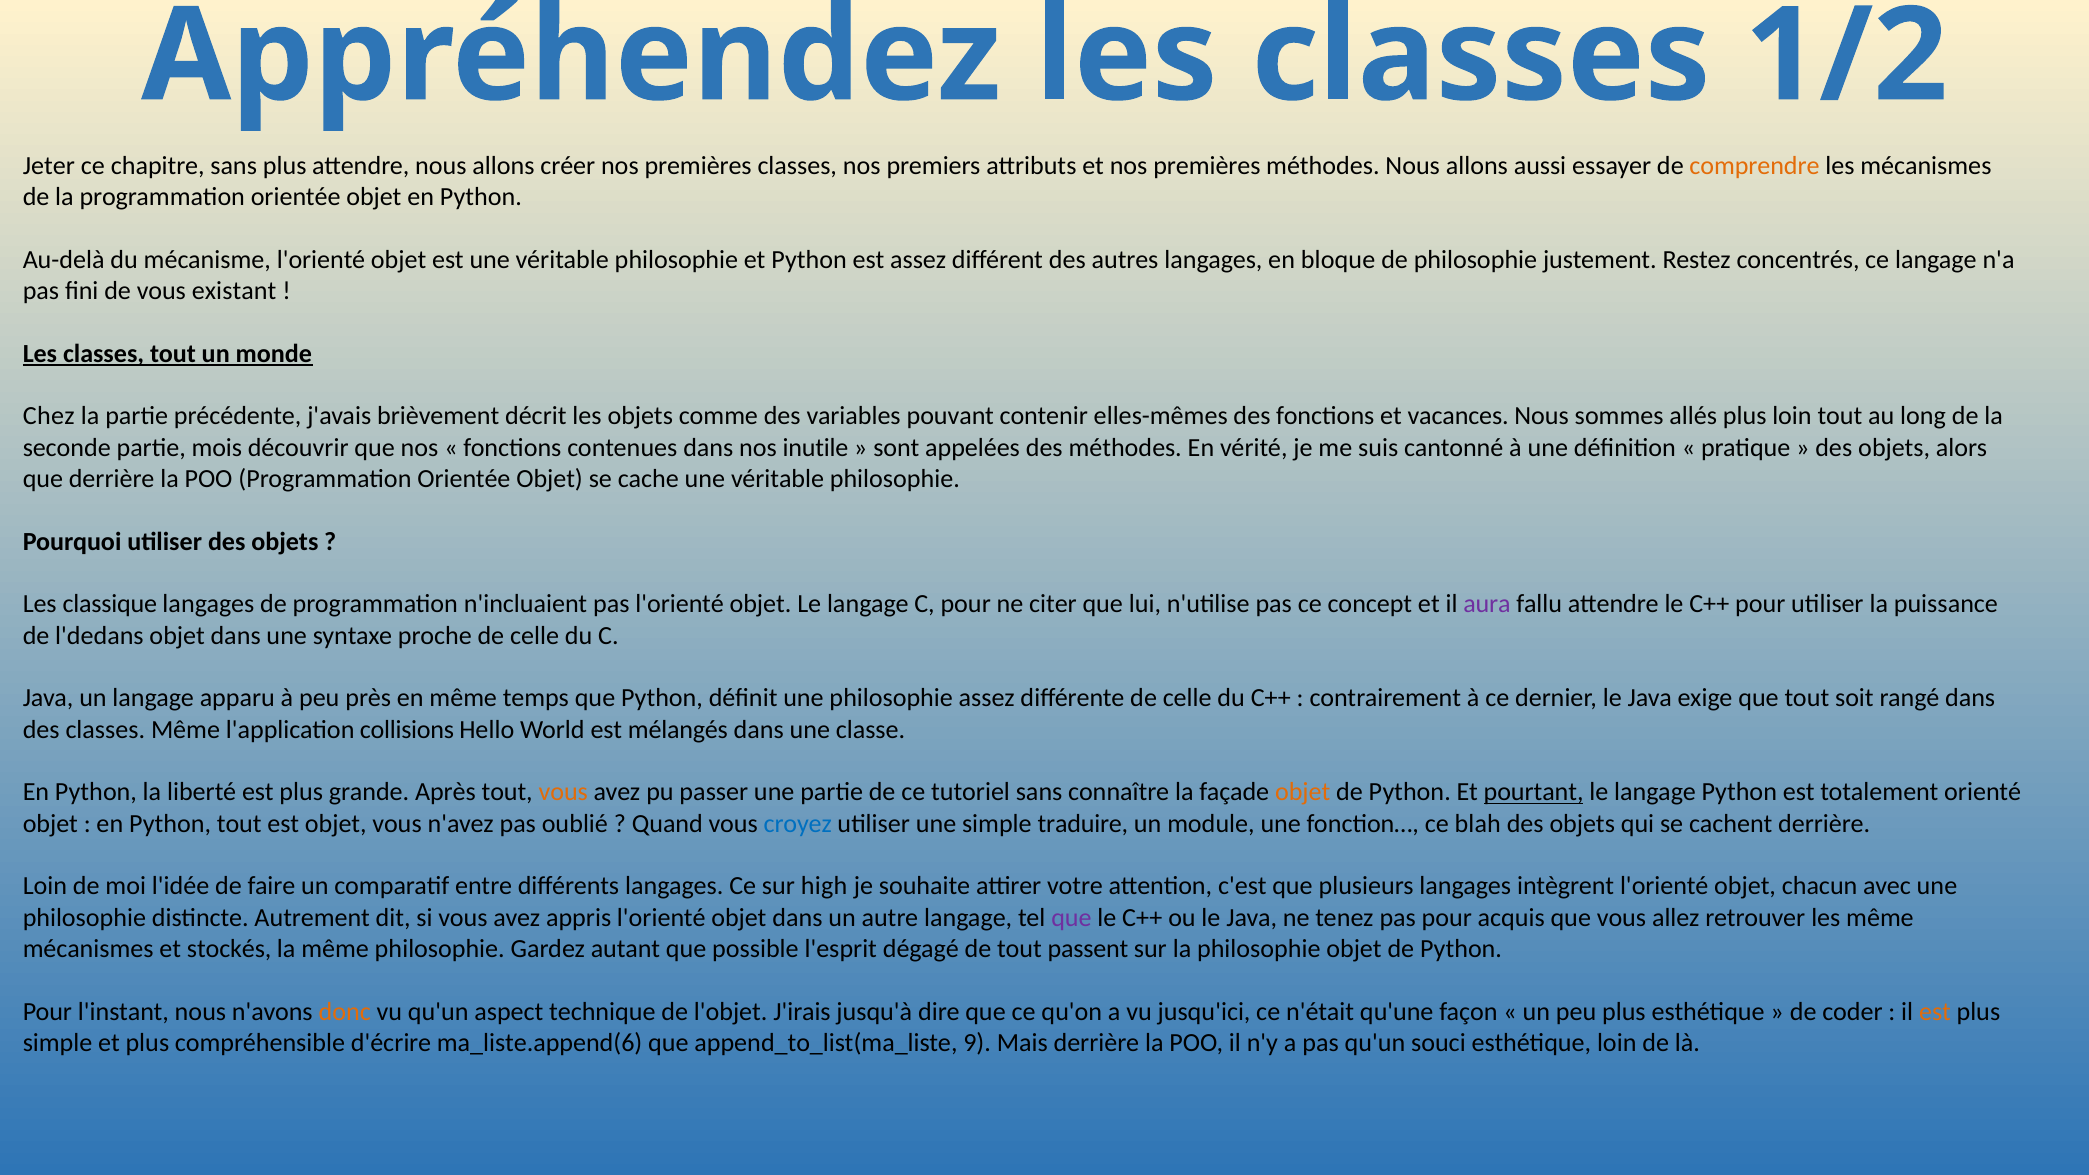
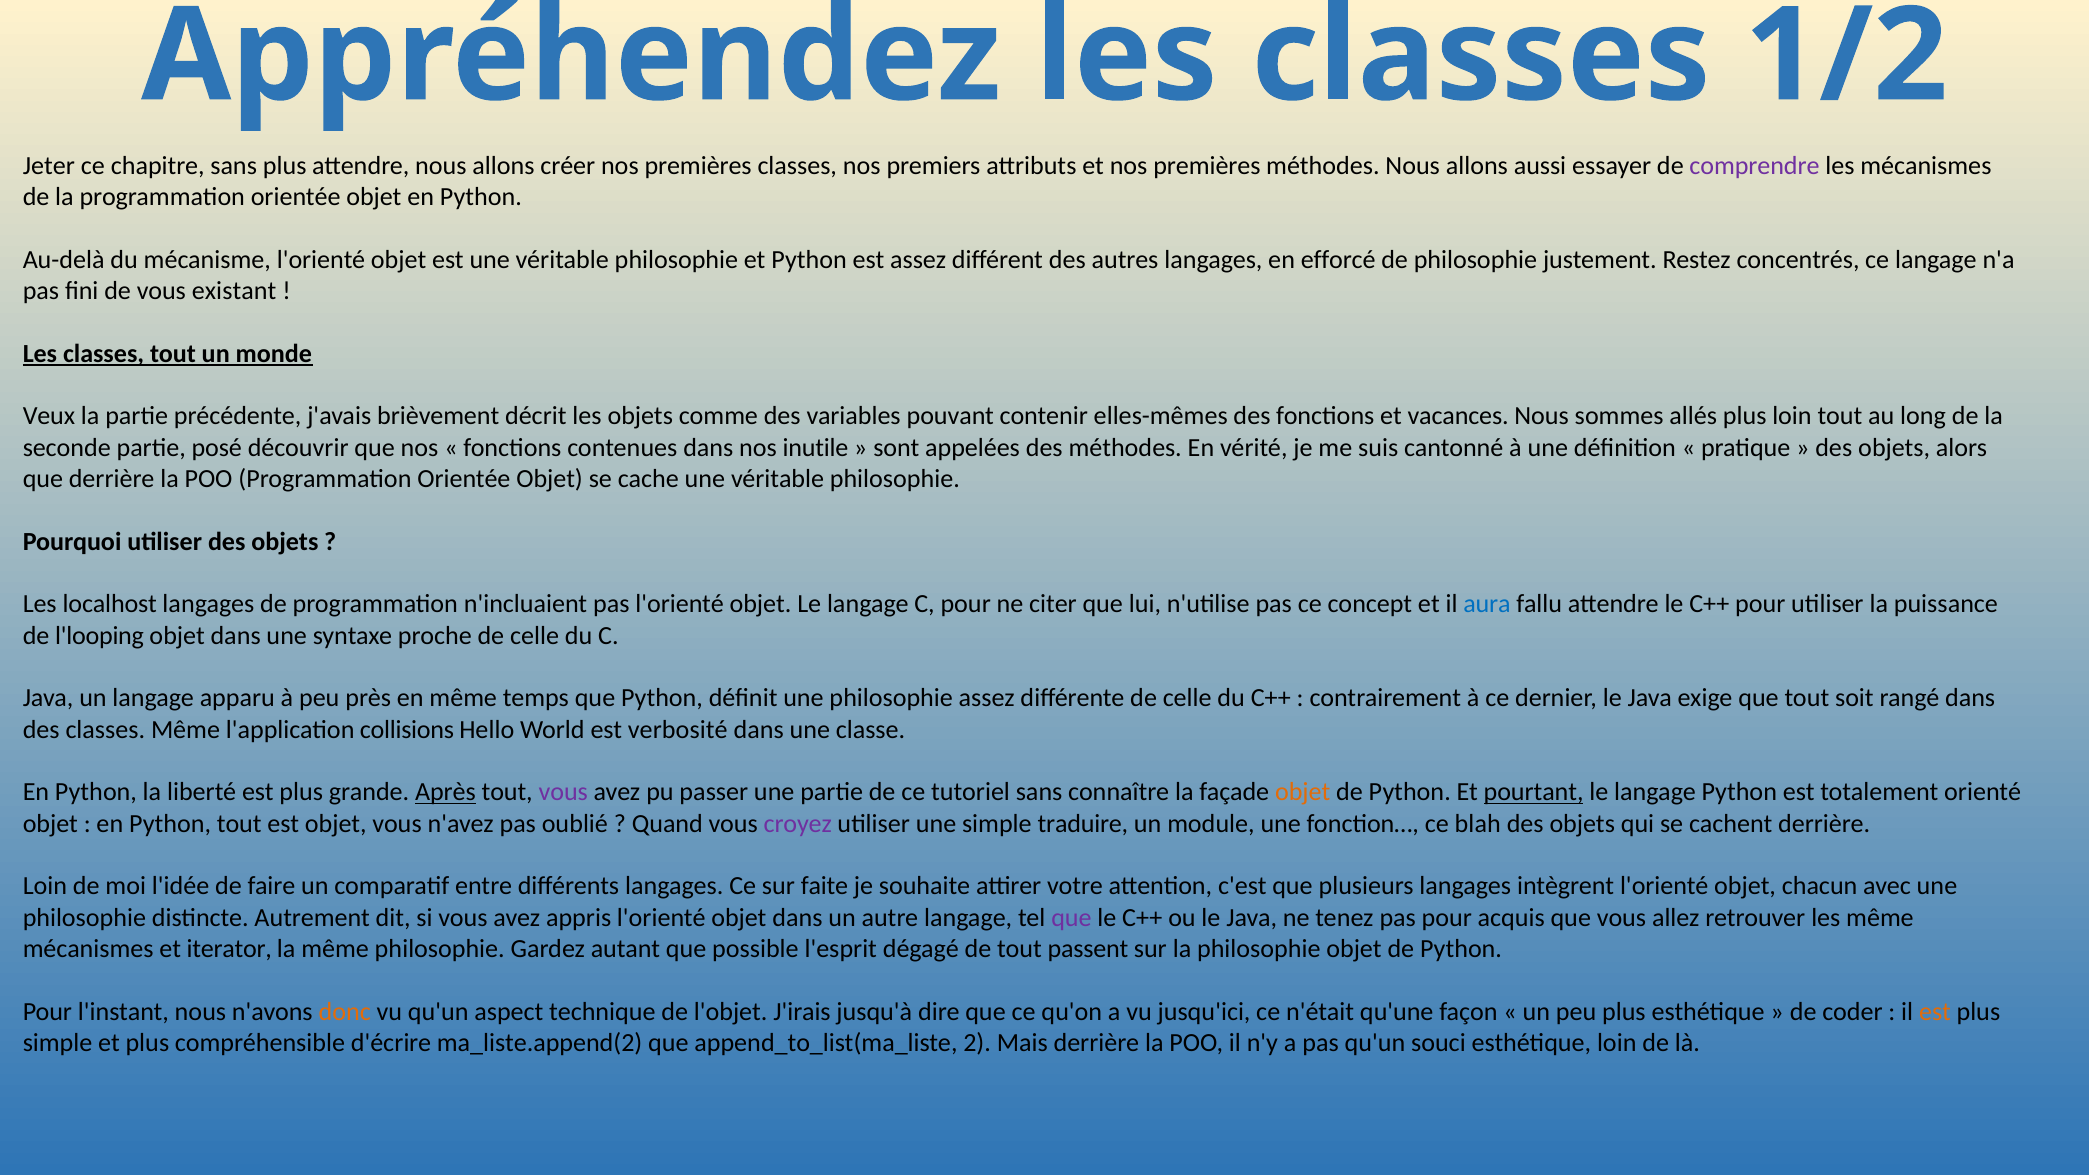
comprendre colour: orange -> purple (1755, 165)
bloque: bloque -> efforcé (1338, 259)
Chez: Chez -> Veux (49, 416)
mois: mois -> posé (217, 447)
classique: classique -> localhost (110, 604)
aura colour: purple -> blue (1487, 604)
l'dedans: l'dedans -> l'looping (100, 635)
mélangés: mélangés -> verbosité (678, 729)
Après underline: none -> present (445, 792)
vous colour: orange -> purple (563, 792)
croyez colour: blue -> purple (798, 823)
high: high -> faite (824, 886)
stockés: stockés -> iterator (229, 949)
ma_liste.append(6: ma_liste.append(6 -> ma_liste.append(2 (540, 1043)
9: 9 -> 2 (977, 1043)
